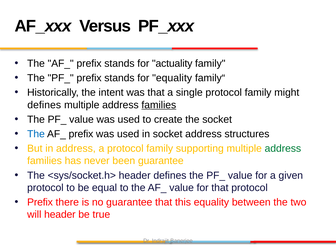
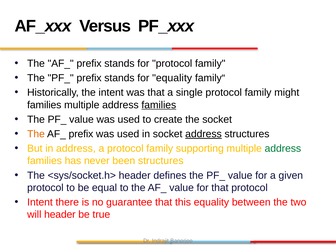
for actuality: actuality -> protocol (172, 63)
defines: defines -> families (44, 105)
The colour: blue -> orange (36, 134)
address underline: none -> present (203, 134)
been guarantee: guarantee -> structures (161, 161)
Prefix: Prefix -> Intent (40, 202)
